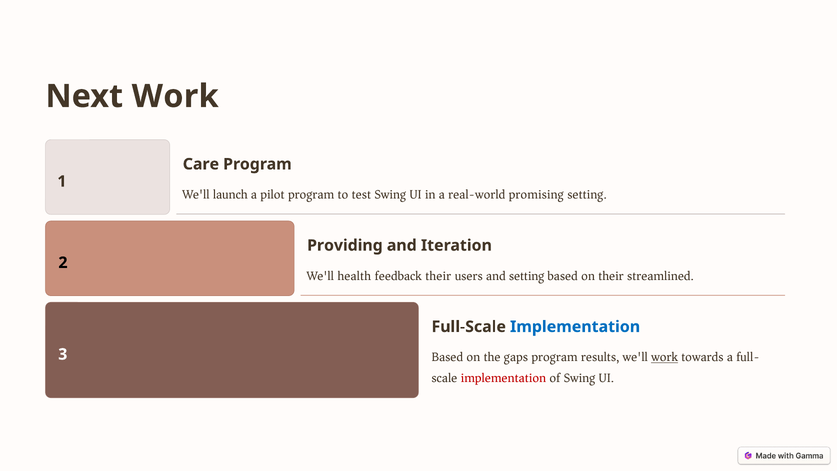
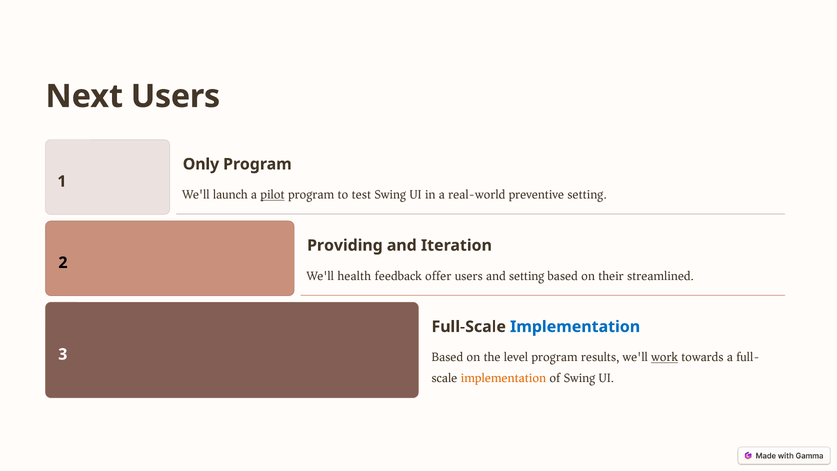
Next Work: Work -> Users (175, 96)
Care: Care -> Only (201, 164)
pilot underline: none -> present (272, 195)
promising: promising -> preventive (536, 195)
feedback their: their -> offer (438, 276)
gaps: gaps -> level (516, 357)
implementation colour: red -> orange (503, 378)
